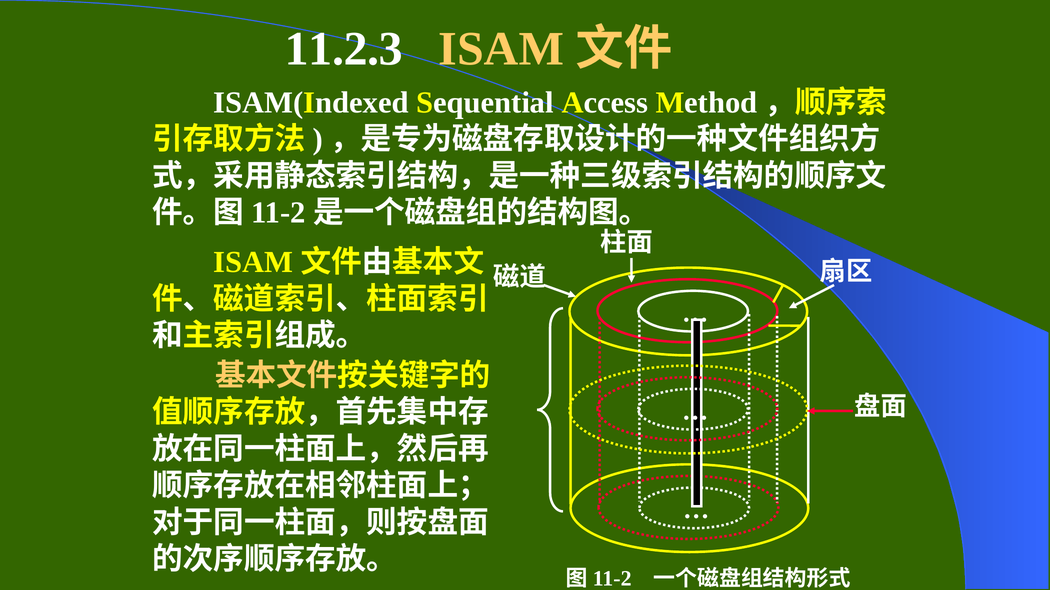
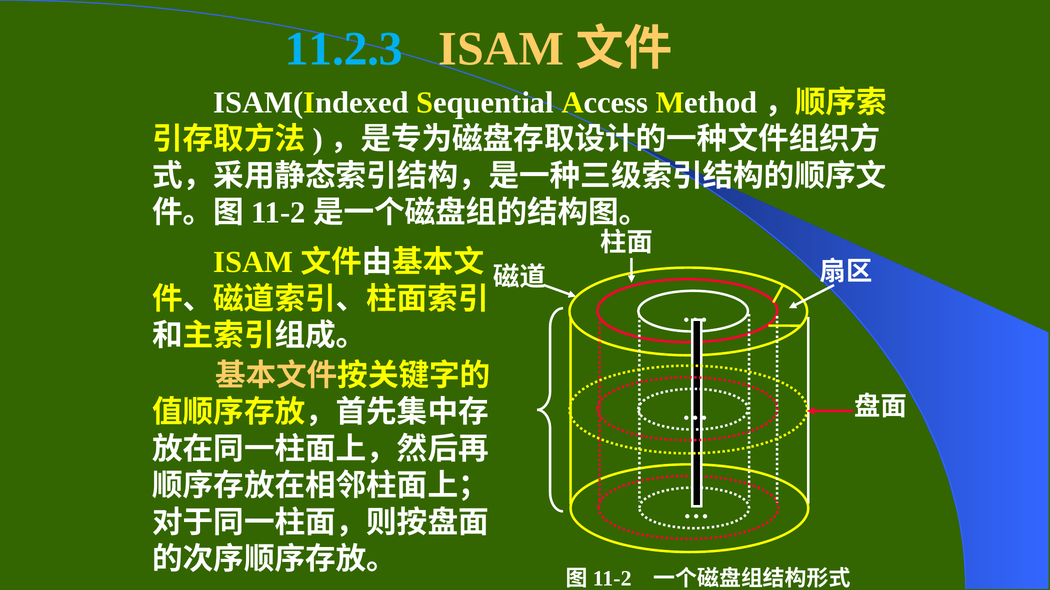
11.2.3 colour: white -> light blue (344, 49)
